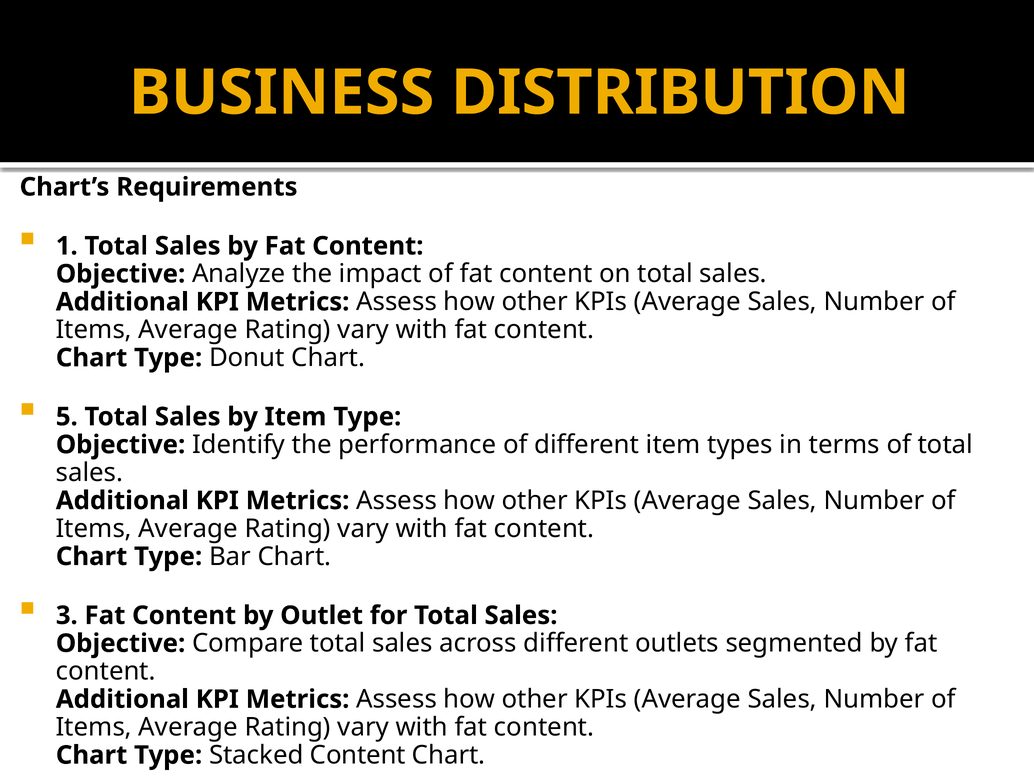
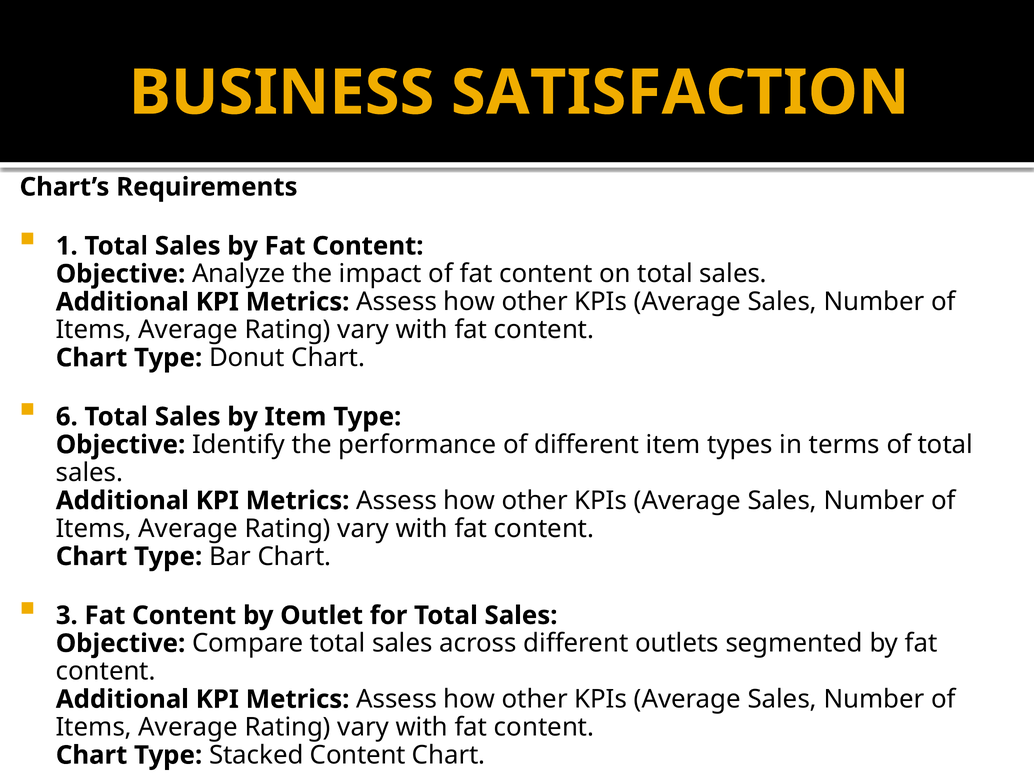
DISTRIBUTION: DISTRIBUTION -> SATISFACTION (680, 93)
5: 5 -> 6 (67, 417)
